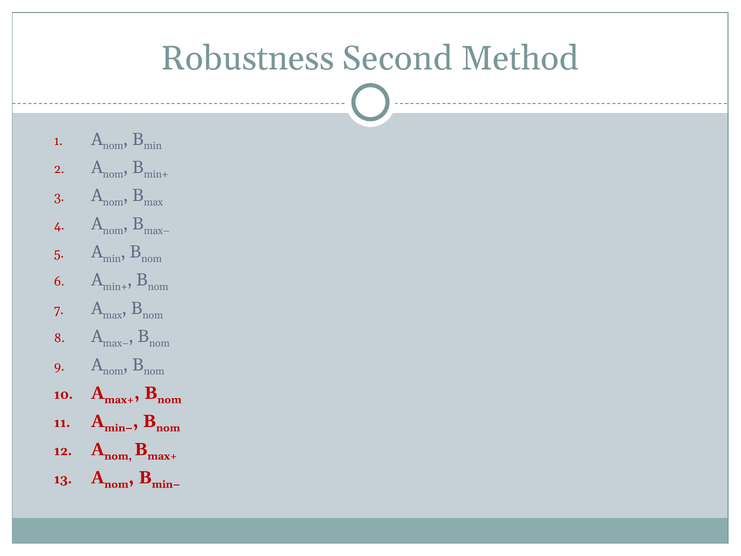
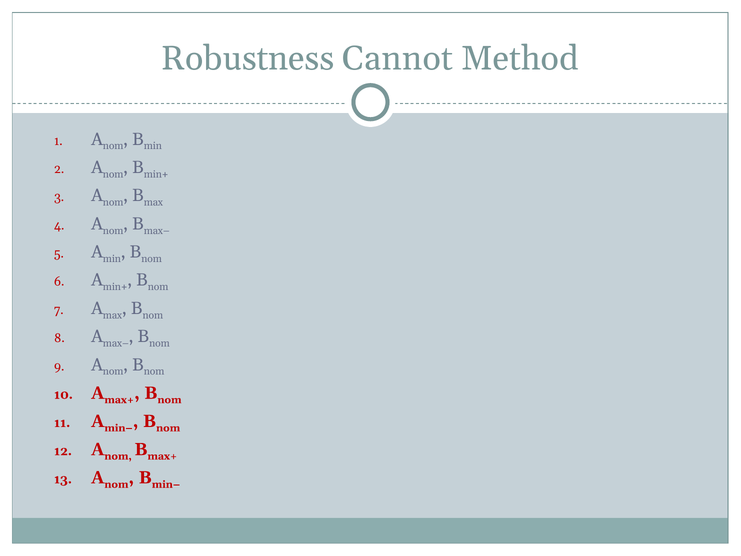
Second: Second -> Cannot (398, 58)
